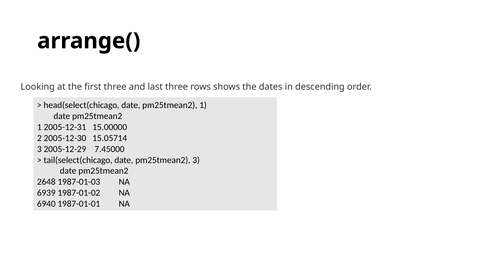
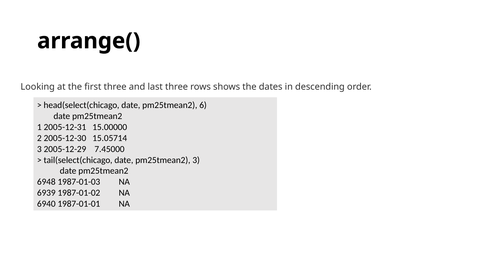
head(select(chicago date pm25tmean2 1: 1 -> 6 (203, 105)
2648: 2648 -> 6948 (46, 182)
